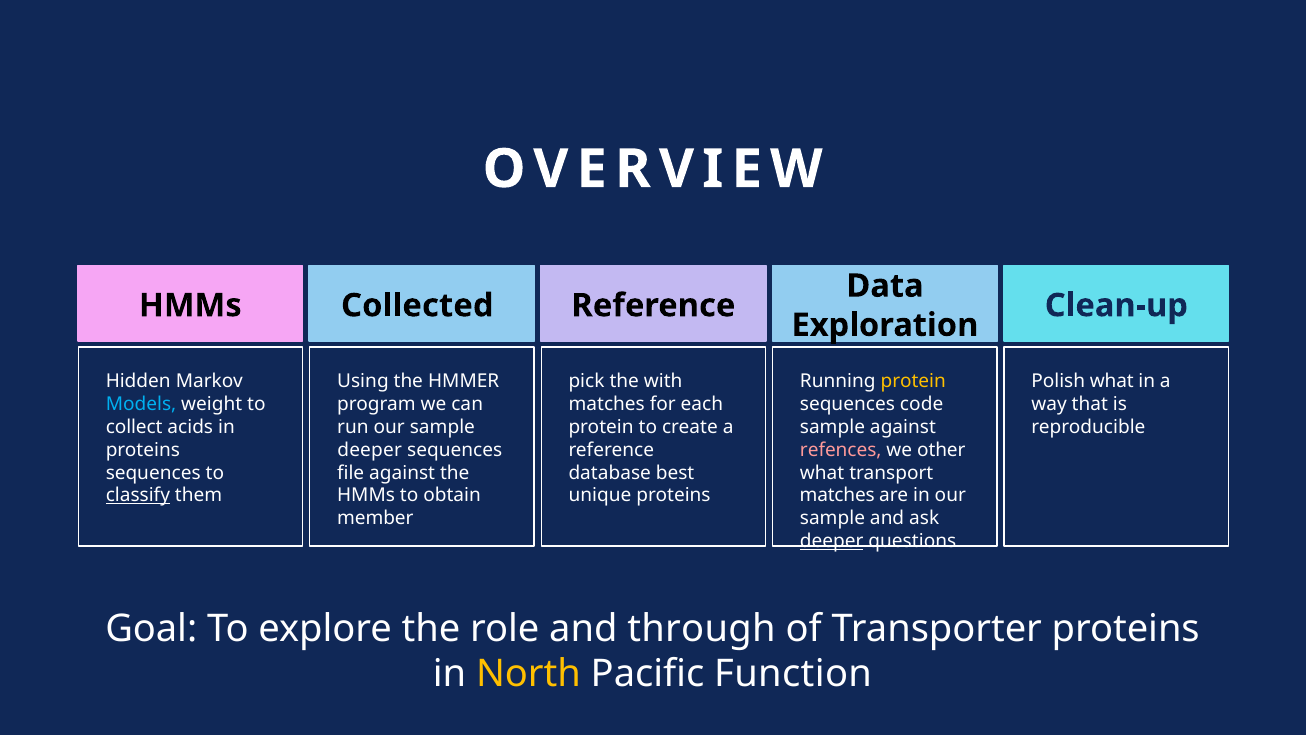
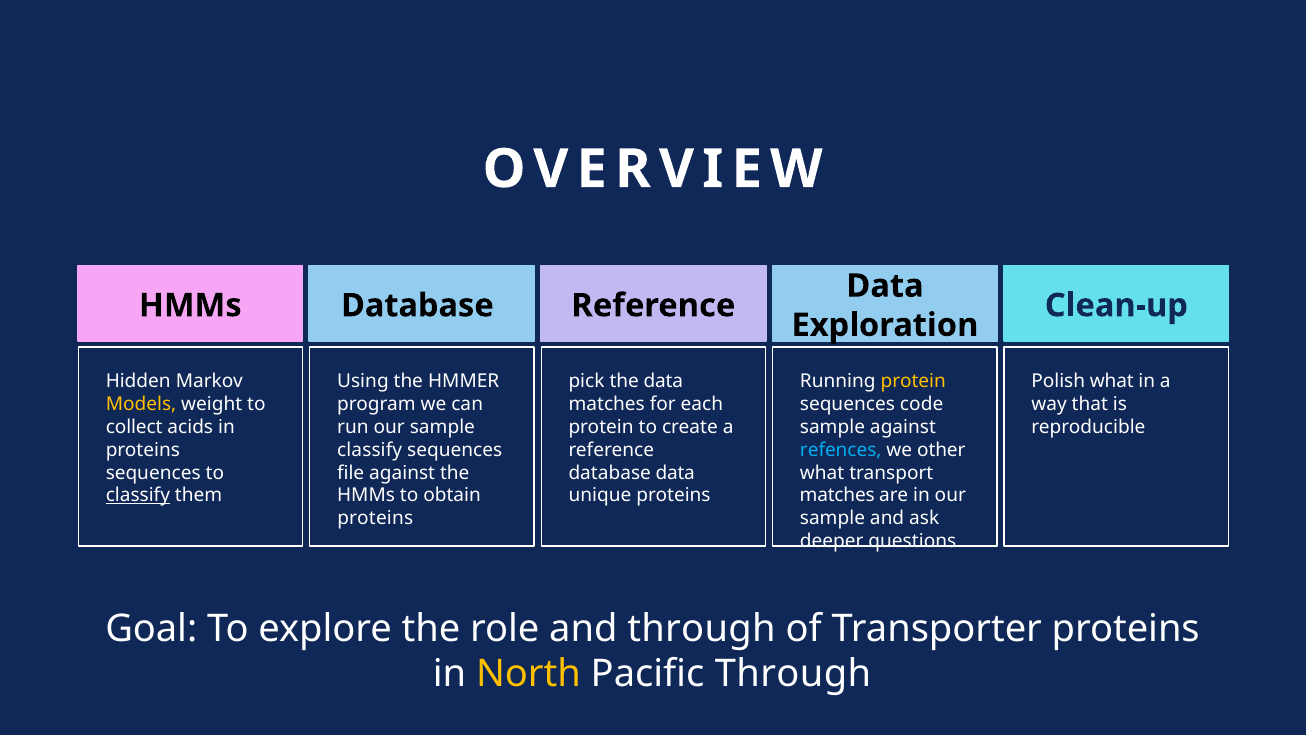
Collected: Collected -> Database (417, 305)
the with: with -> data (663, 381)
Models colour: light blue -> yellow (141, 404)
deeper: deeper -> classify (370, 450)
refences colour: pink -> light blue (841, 450)
database best: best -> data (675, 473)
member: member -> proteins (375, 518)
deeper underline: present -> none (832, 541)
Pacific Function: Function -> Through (793, 674)
